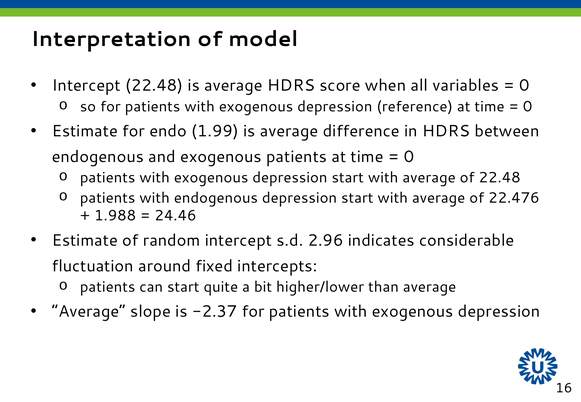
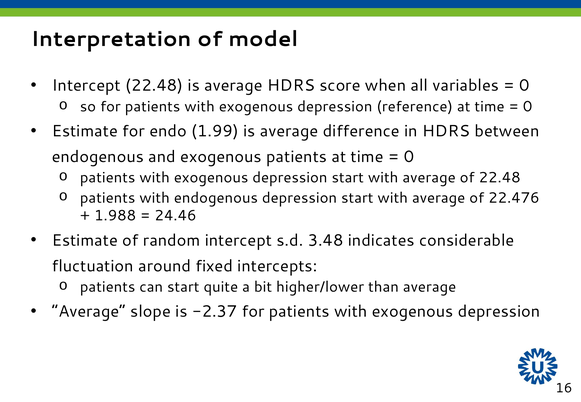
2.96: 2.96 -> 3.48 (326, 241)
